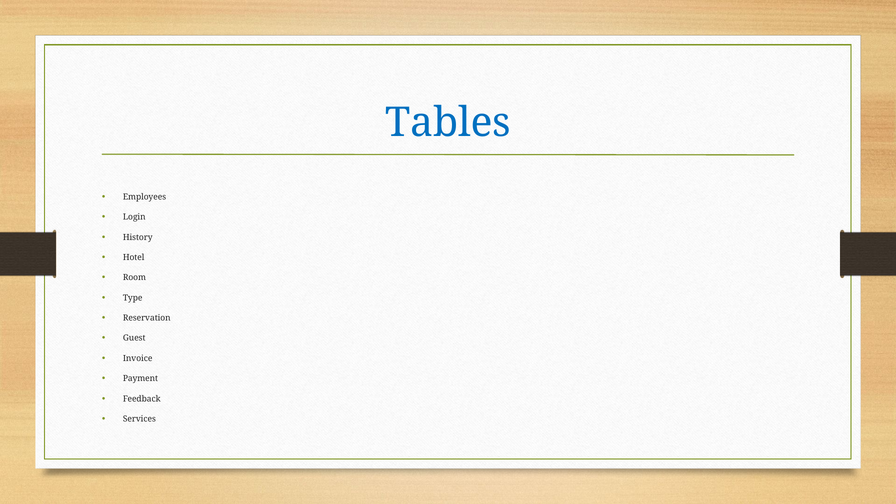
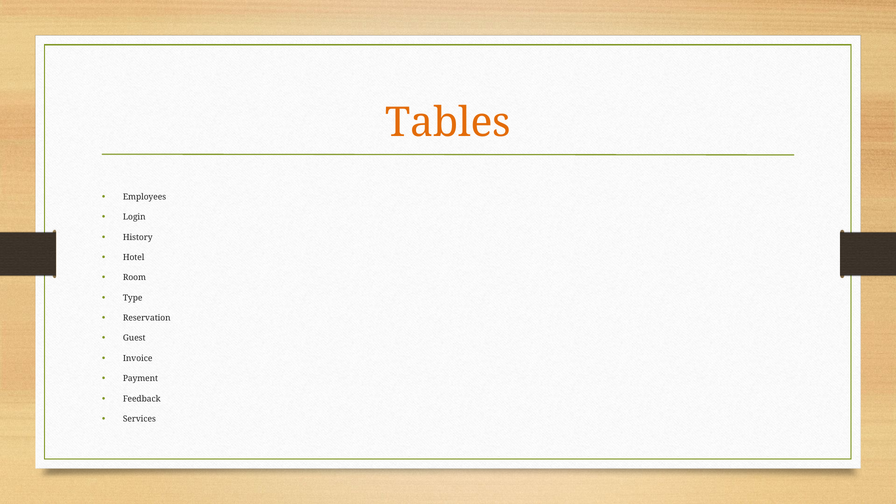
Tables colour: blue -> orange (448, 123)
